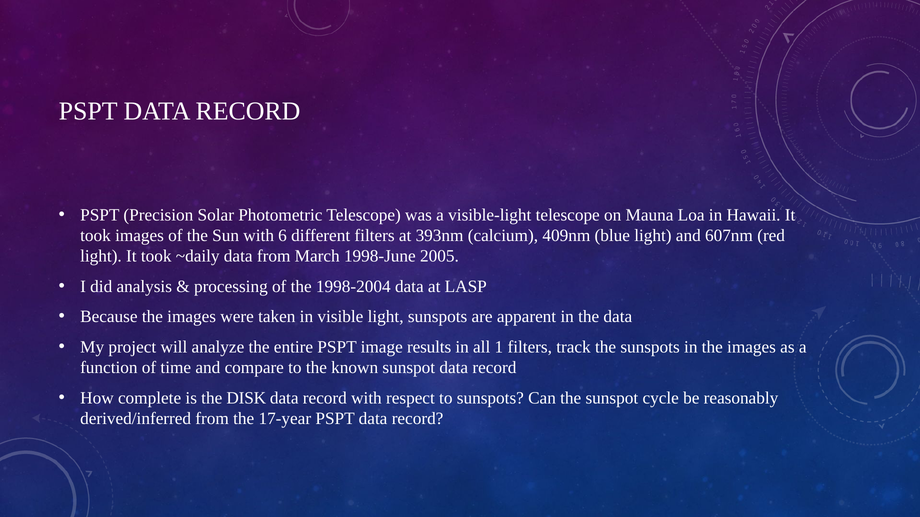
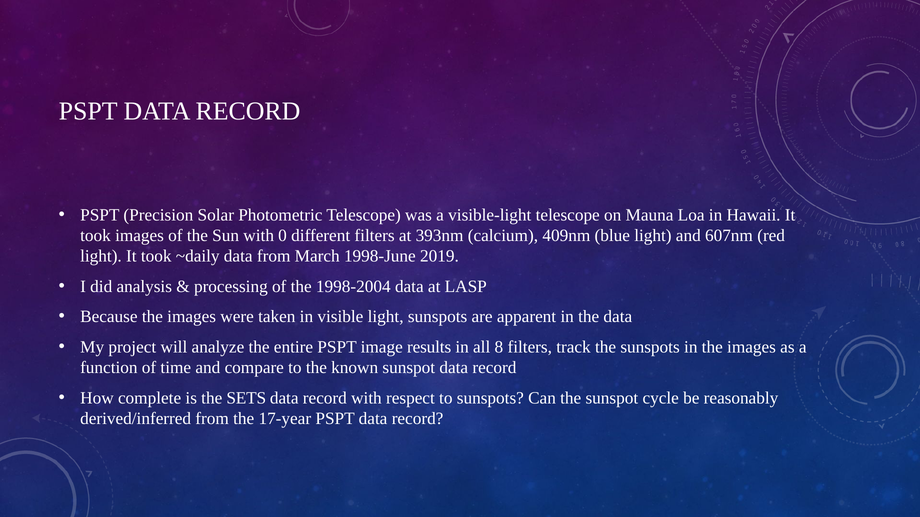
6: 6 -> 0 (283, 236)
2005: 2005 -> 2019 (439, 256)
1: 1 -> 8 (499, 347)
DISK: DISK -> SETS (246, 398)
